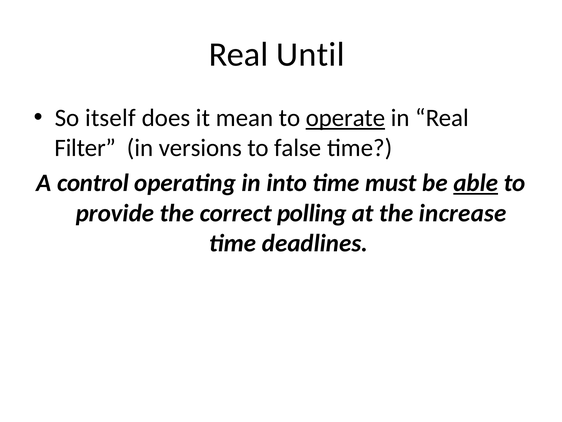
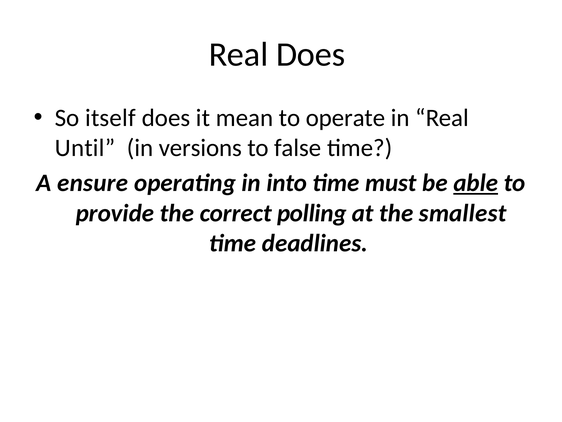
Real Until: Until -> Does (311, 54)
operate underline: present -> none (346, 118)
Filter: Filter -> Until (85, 148)
control: control -> ensure (93, 183)
increase: increase -> smallest (463, 213)
